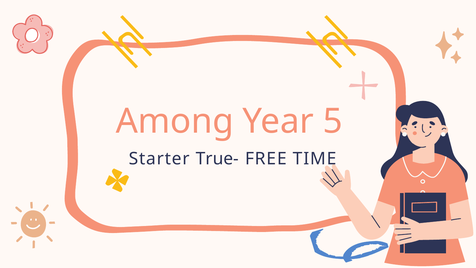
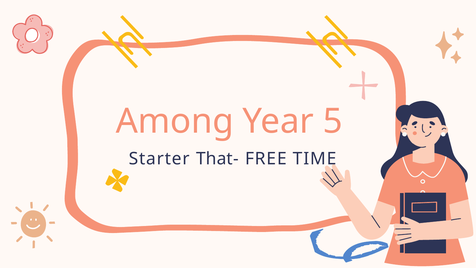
True-: True- -> That- (217, 159)
